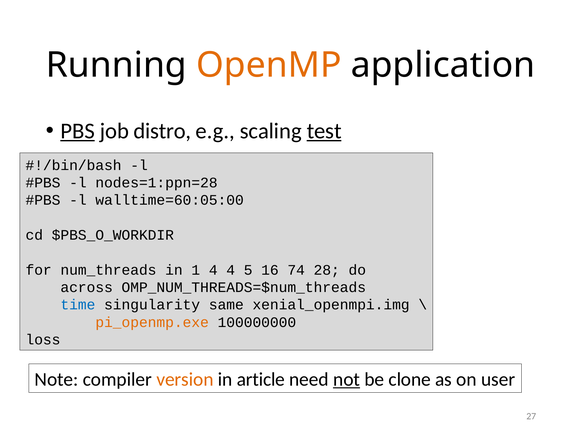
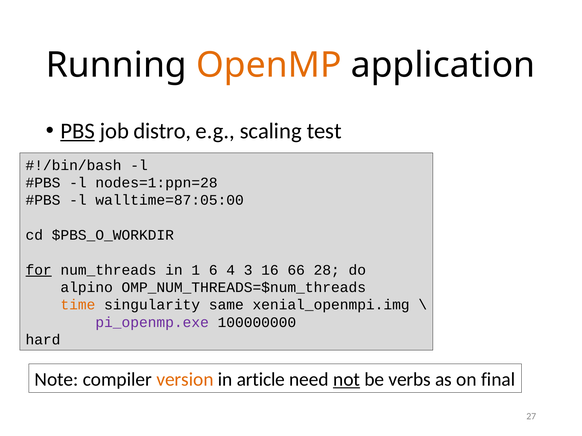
test underline: present -> none (324, 131)
walltime=60:05:00: walltime=60:05:00 -> walltime=87:05:00 (170, 200)
for underline: none -> present (39, 270)
1 4: 4 -> 6 (213, 270)
5: 5 -> 3 (248, 270)
74: 74 -> 66 (296, 270)
across: across -> alpino (87, 288)
time colour: blue -> orange (78, 305)
pi_openmp.exe colour: orange -> purple (152, 323)
loss: loss -> hard (43, 340)
clone: clone -> verbs (410, 380)
user: user -> final (498, 380)
